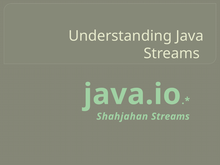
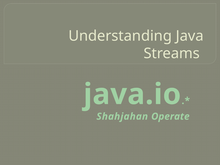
Streams: Streams -> Operate (170, 116)
